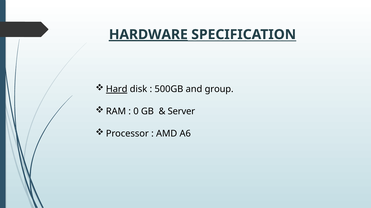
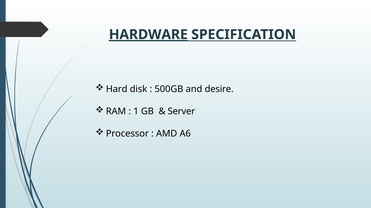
Hard underline: present -> none (117, 89)
group: group -> desire (219, 89)
0: 0 -> 1 (136, 112)
